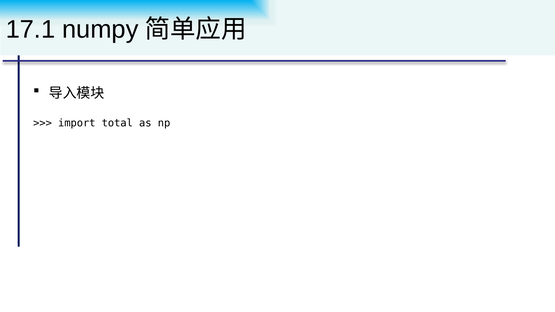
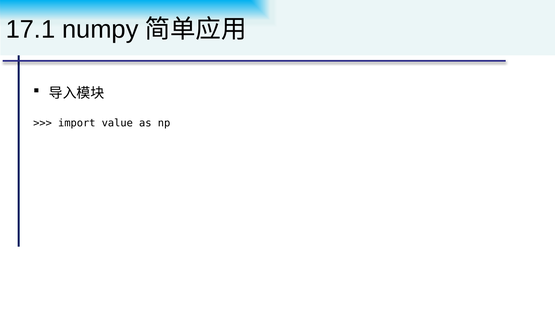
total: total -> value (117, 123)
